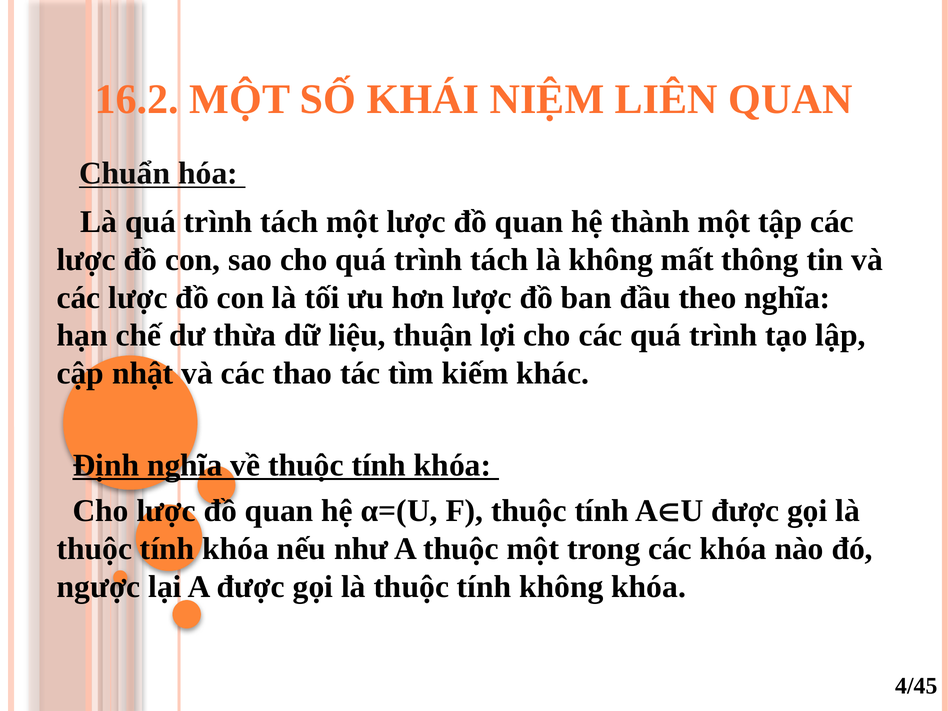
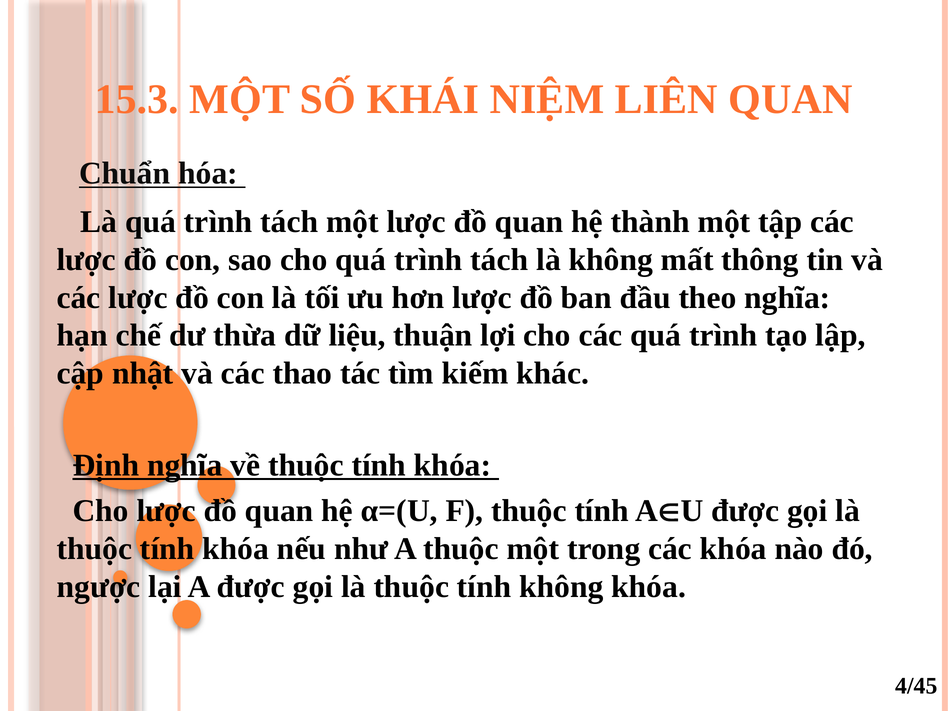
16.2: 16.2 -> 15.3 (137, 99)
